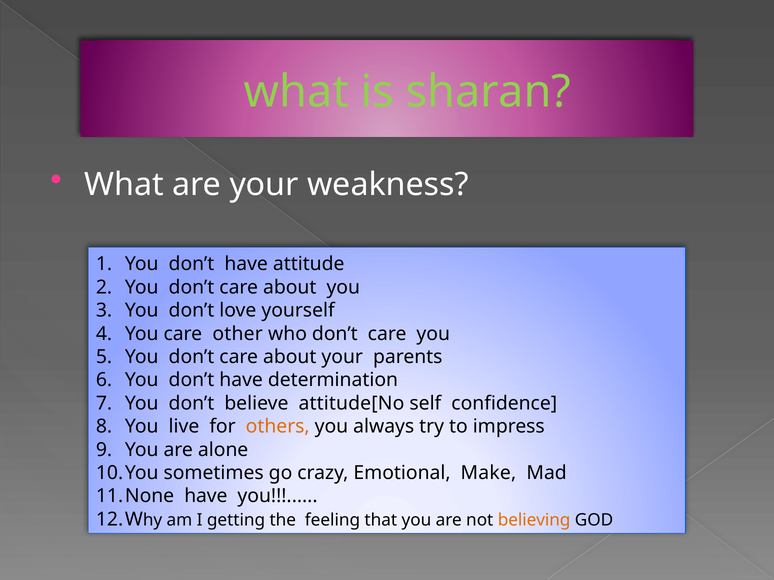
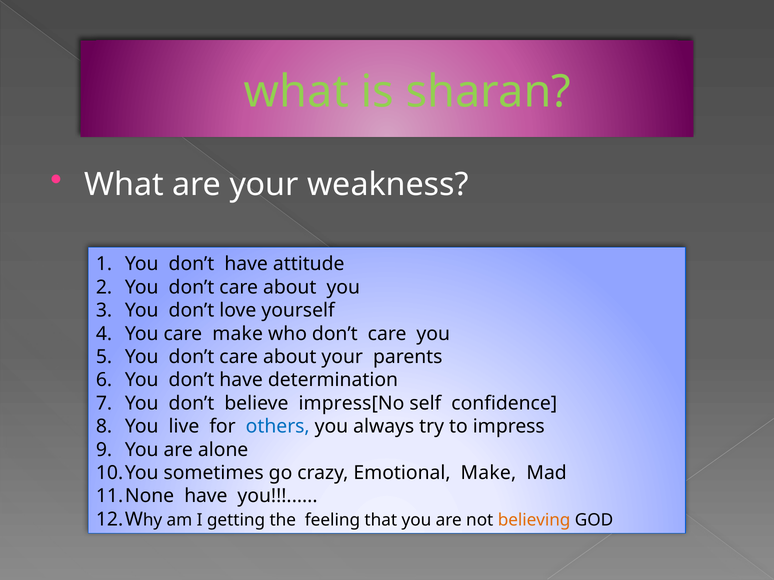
care other: other -> make (238, 334)
attitude[No: attitude[No -> impress[No (351, 404)
others colour: orange -> blue (278, 427)
